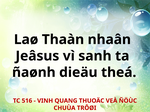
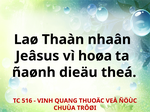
sanh: sanh -> hoøa (95, 56)
